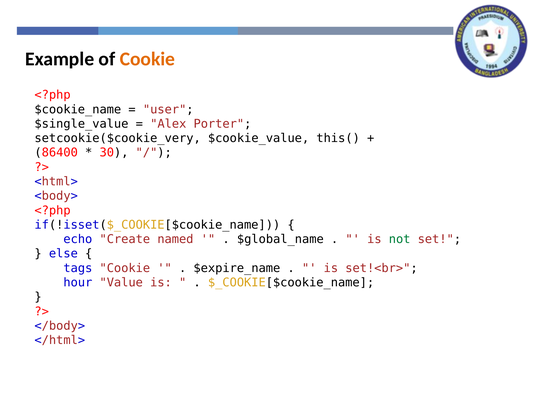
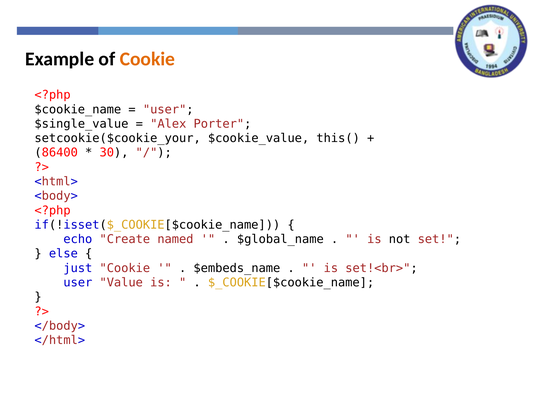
setcookie($cookie_very: setcookie($cookie_very -> setcookie($cookie_your (118, 138)
not colour: green -> black (400, 240)
tags: tags -> just (78, 268)
$expire_name: $expire_name -> $embeds_name (237, 268)
hour: hour -> user (78, 283)
